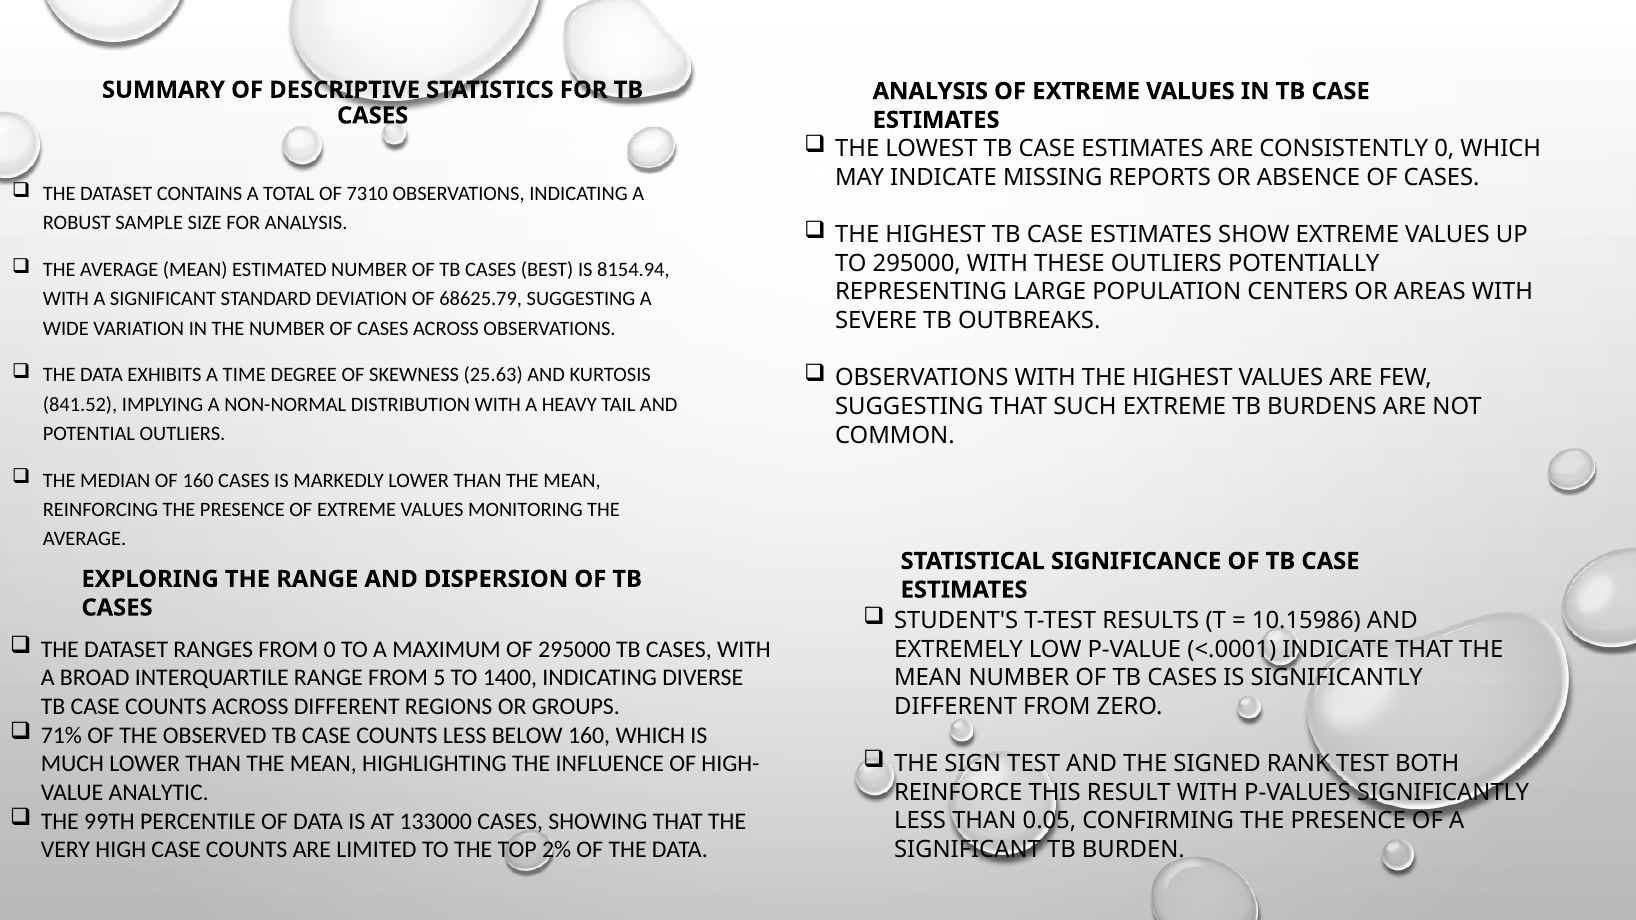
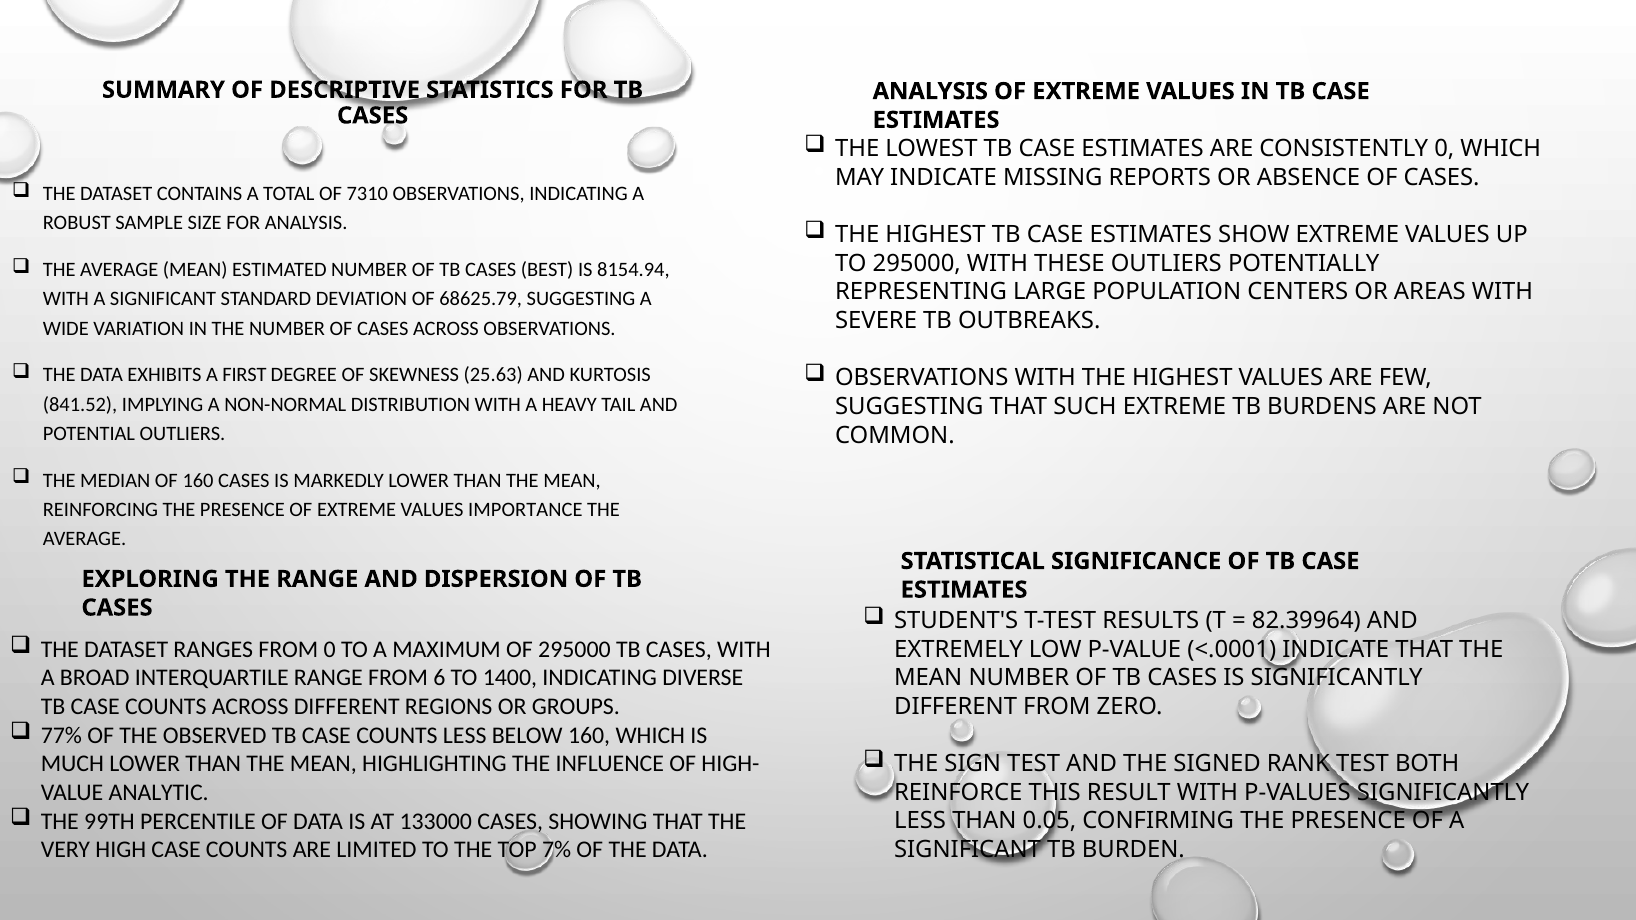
TIME: TIME -> FIRST (244, 375)
MONITORING: MONITORING -> IMPORTANCE (525, 510)
10.15986: 10.15986 -> 82.39964 (1306, 621)
5: 5 -> 6 (439, 678)
71%: 71% -> 77% (61, 736)
2%: 2% -> 7% (557, 850)
